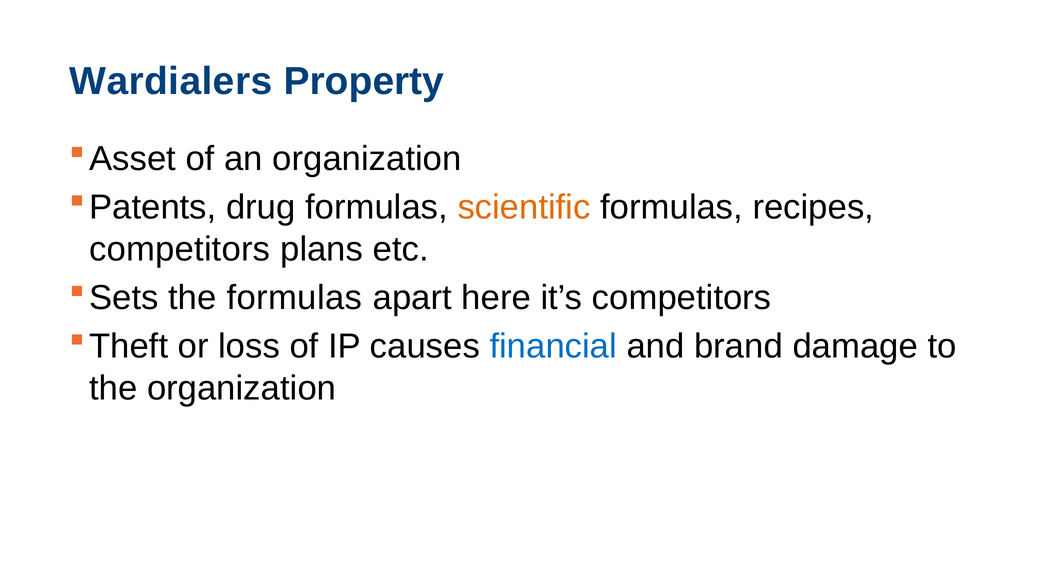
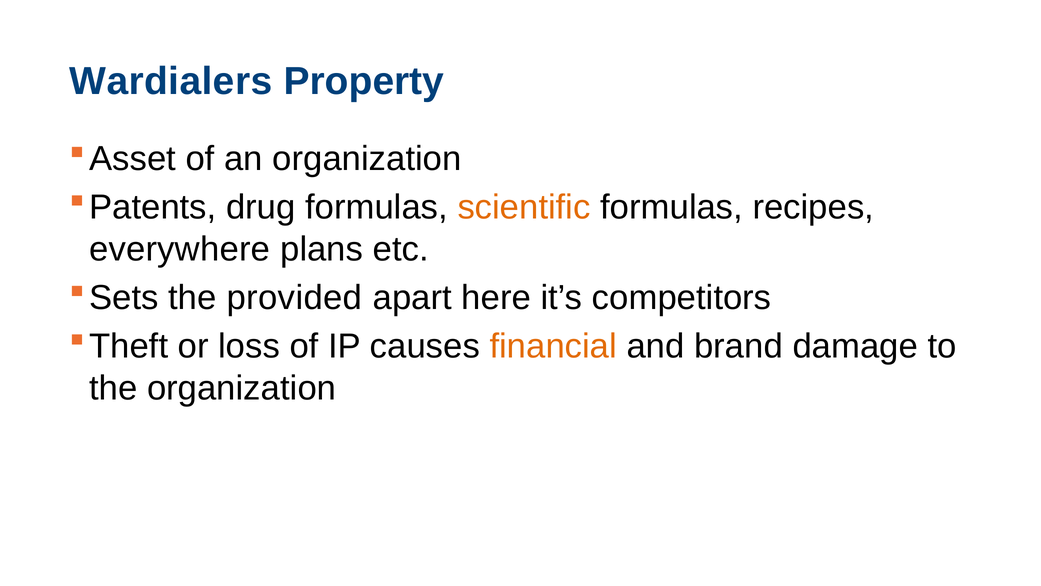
competitors: competitors -> everywhere (180, 249)
the formulas: formulas -> provided (294, 298)
financial colour: blue -> orange (553, 346)
